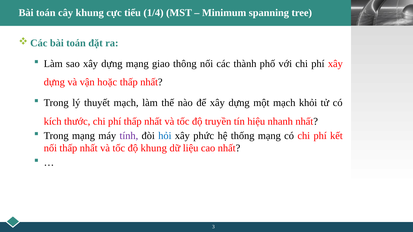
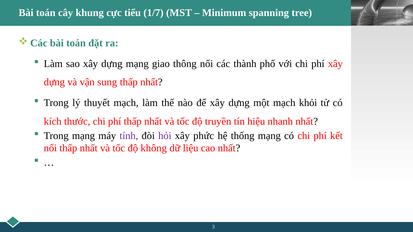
1/4: 1/4 -> 1/7 (154, 13)
hoặc: hoặc -> sung (107, 82)
hỏi colour: blue -> purple (165, 136)
độ khung: khung -> không (154, 148)
